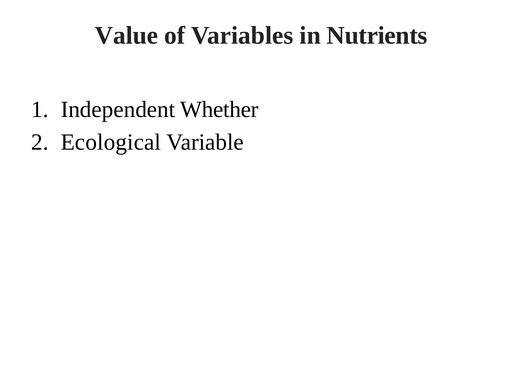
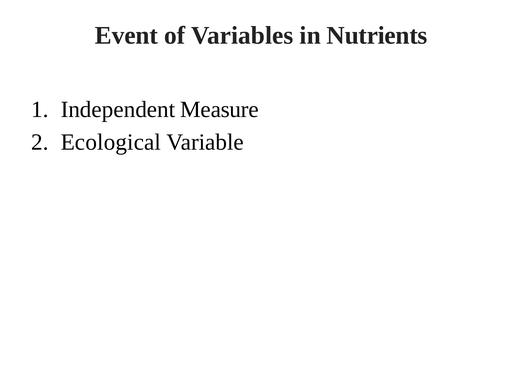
Value: Value -> Event (126, 35)
Whether: Whether -> Measure (219, 110)
